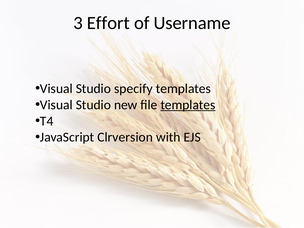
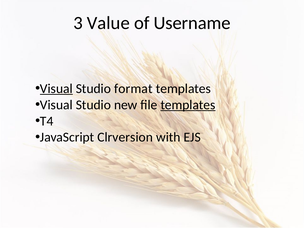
Effort: Effort -> Value (108, 23)
Visual underline: none -> present (56, 89)
specify: specify -> format (133, 89)
